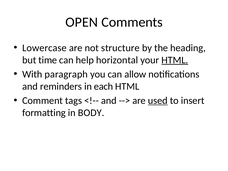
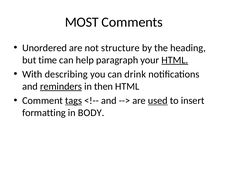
OPEN: OPEN -> MOST (82, 22)
Lowercase: Lowercase -> Unordered (45, 48)
horizontal: horizontal -> paragraph (117, 60)
paragraph: paragraph -> describing (66, 74)
allow: allow -> drink (135, 74)
reminders underline: none -> present (61, 86)
each: each -> then (104, 86)
tags underline: none -> present (74, 101)
